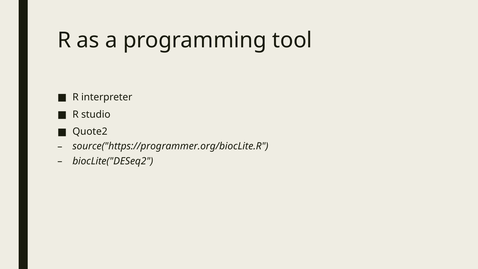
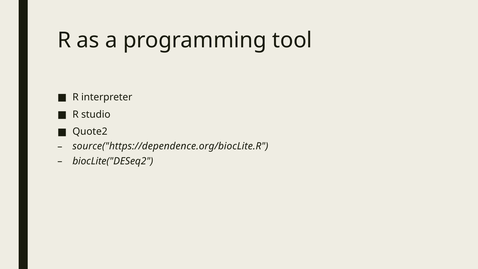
source("https://programmer.org/biocLite.R: source("https://programmer.org/biocLite.R -> source("https://dependence.org/biocLite.R (170, 146)
